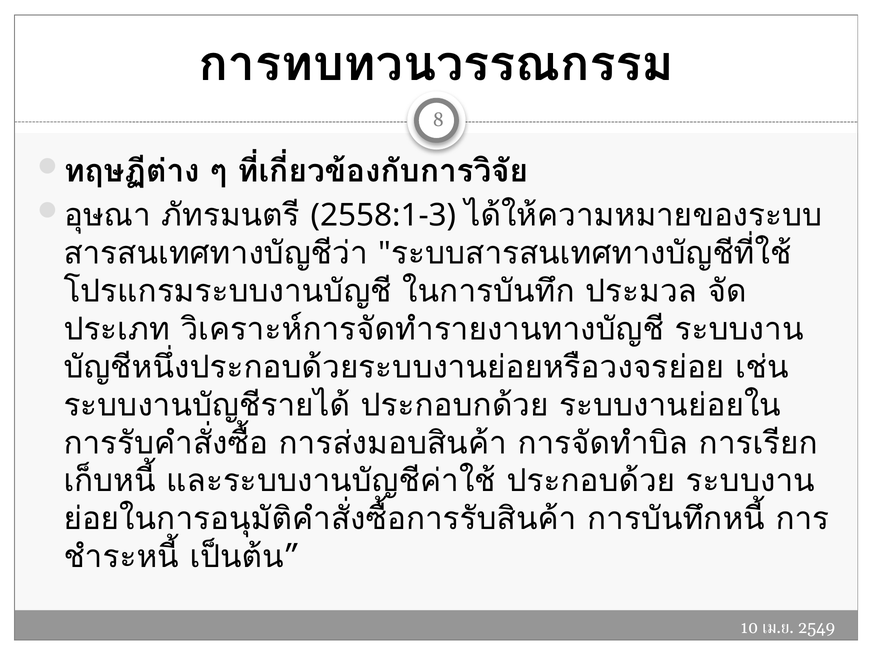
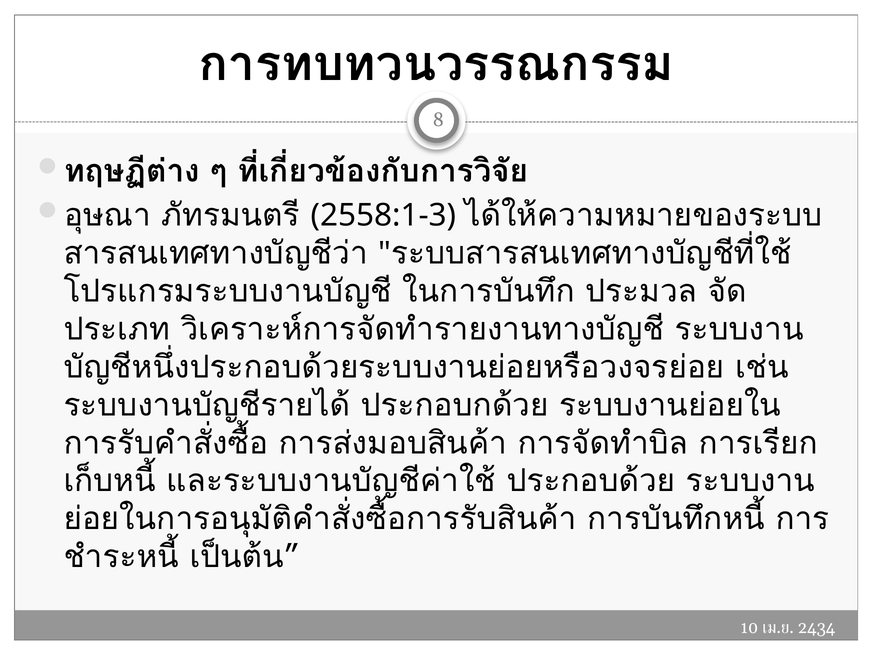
2549: 2549 -> 2434 (817, 627)
